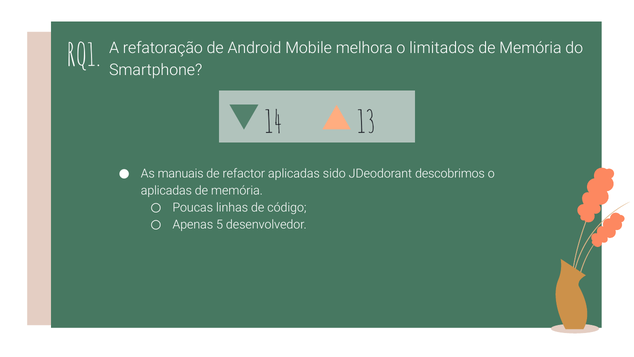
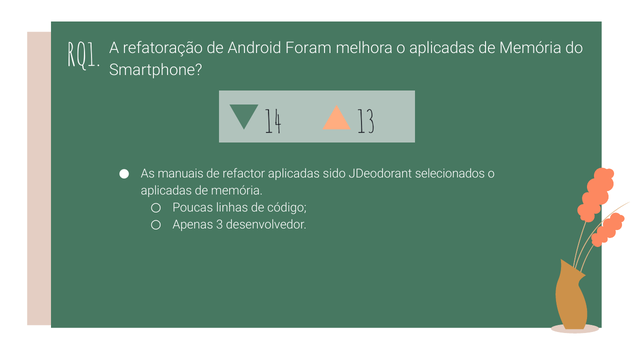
Mobile: Mobile -> Foram (309, 48)
melhora o limitados: limitados -> aplicadas (442, 48)
descobrimos: descobrimos -> selecionados (450, 174)
5: 5 -> 3 (220, 225)
